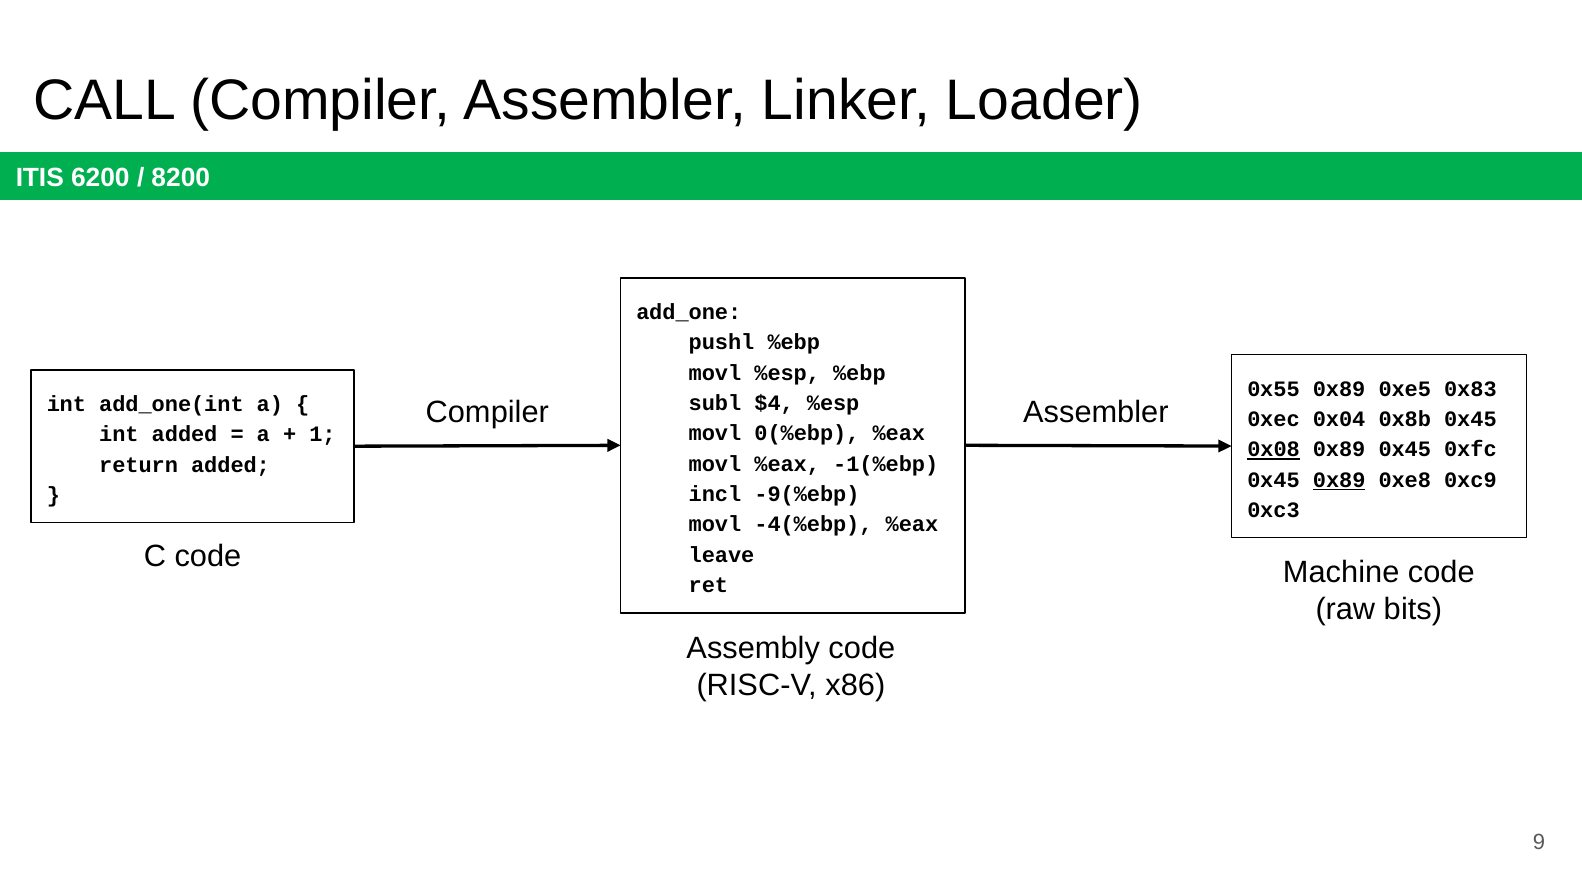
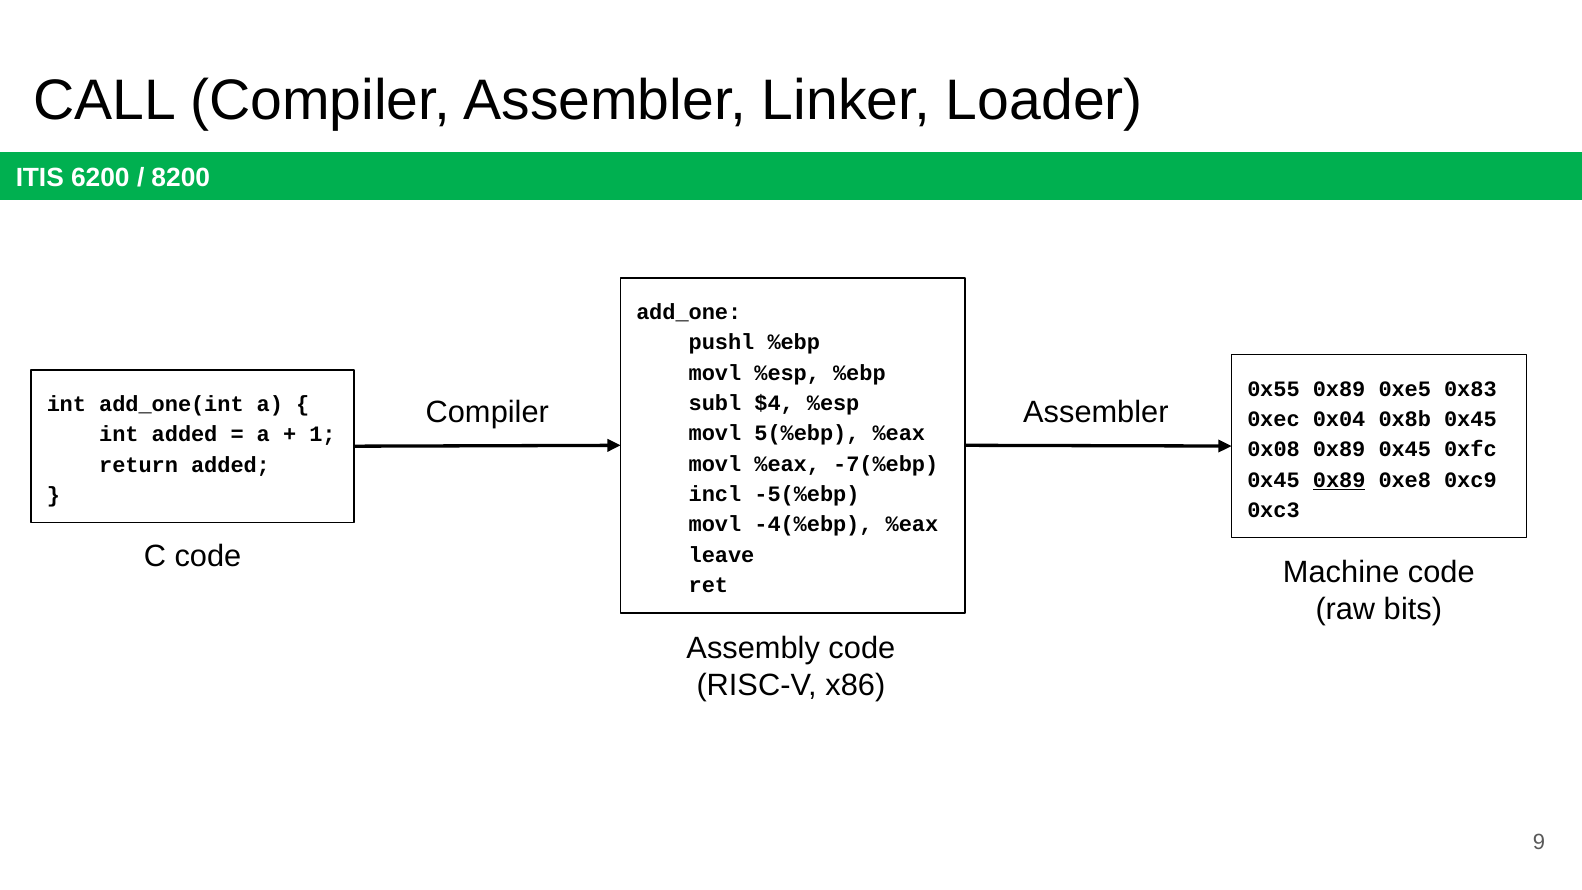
0(%ebp: 0(%ebp -> 5(%ebp (807, 434)
0x08 underline: present -> none (1274, 450)
-1(%ebp: -1(%ebp -> -7(%ebp (886, 464)
-9(%ebp: -9(%ebp -> -5(%ebp (807, 494)
